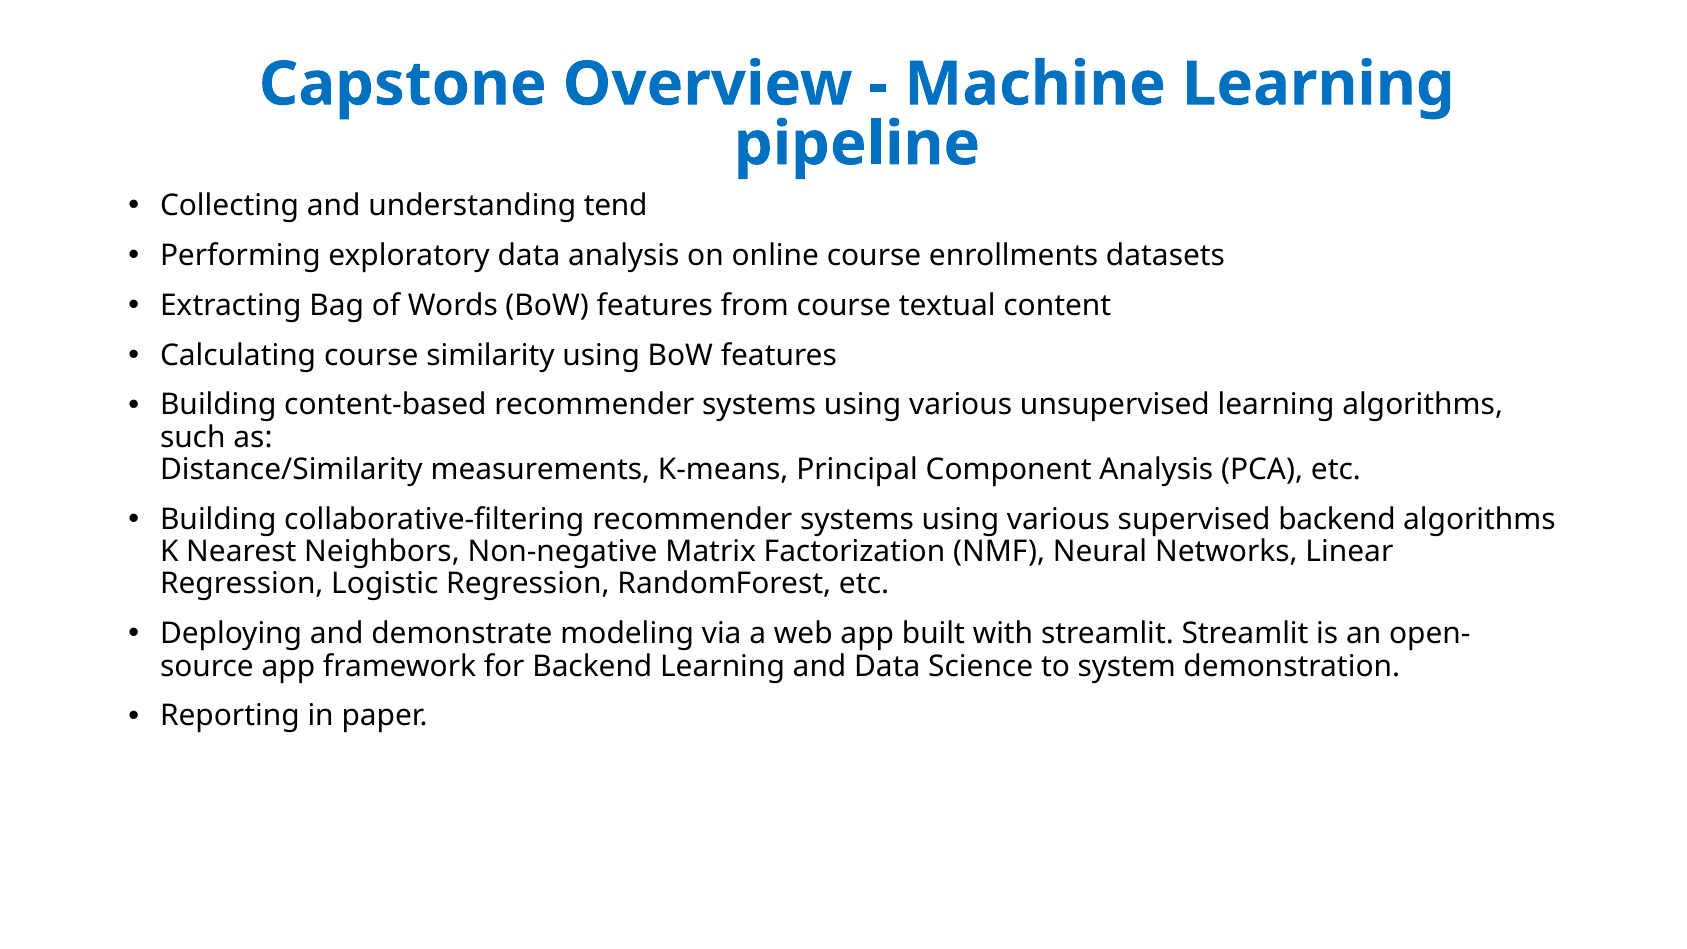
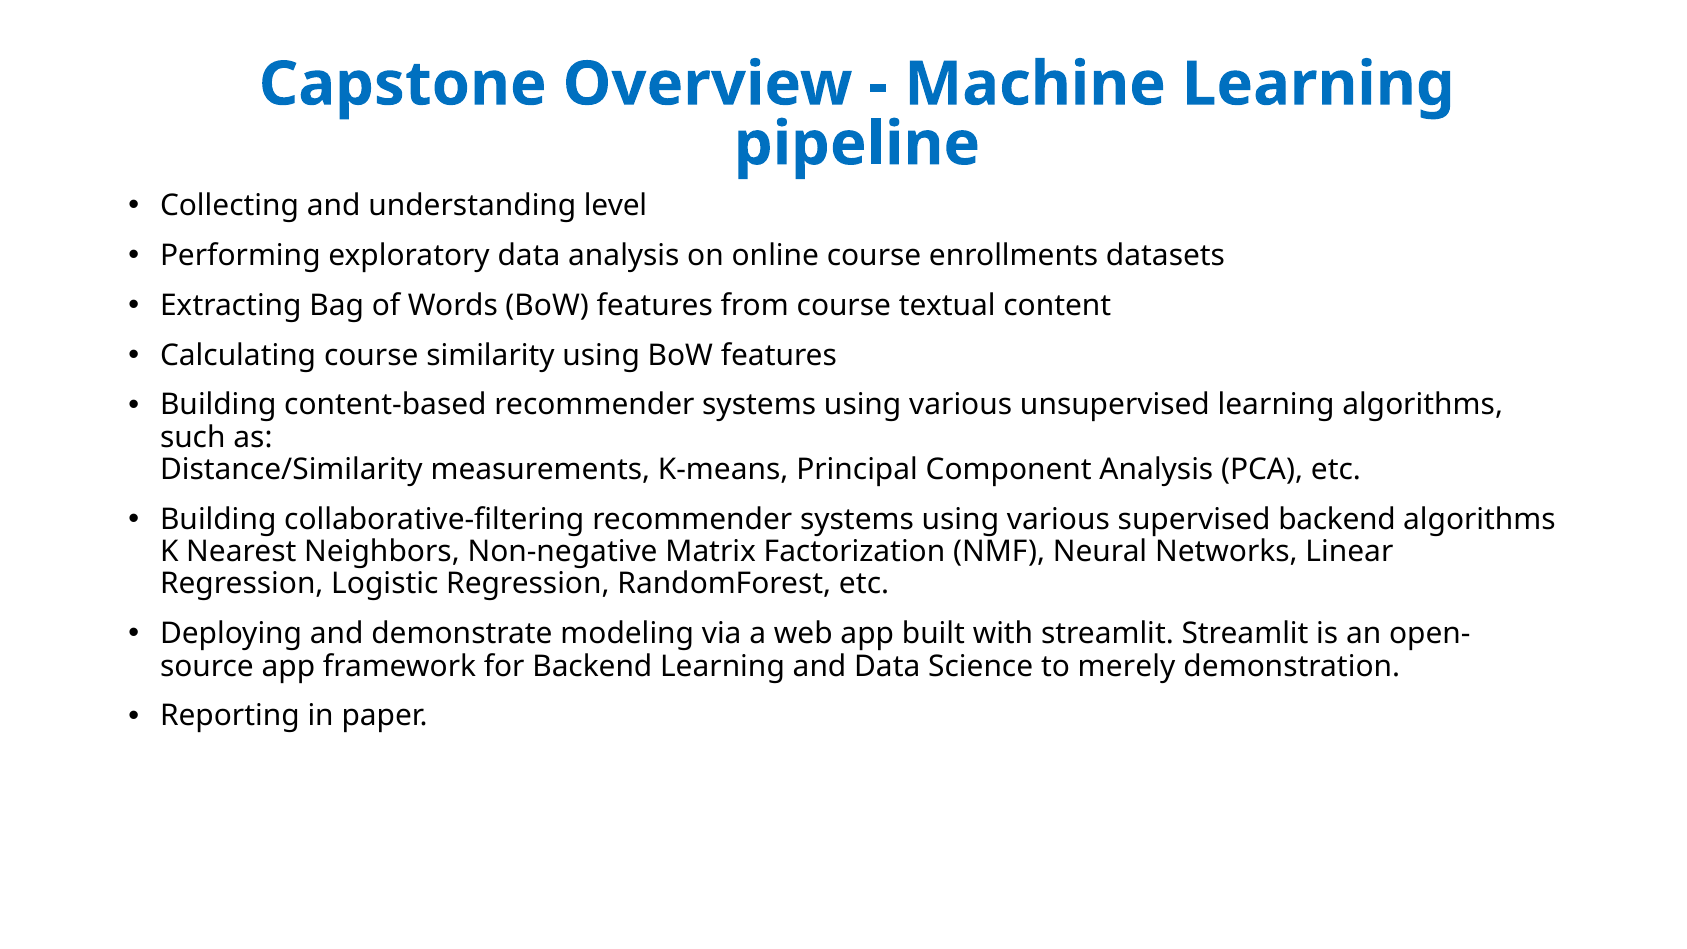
tend: tend -> level (616, 206)
system: system -> merely (1127, 666)
